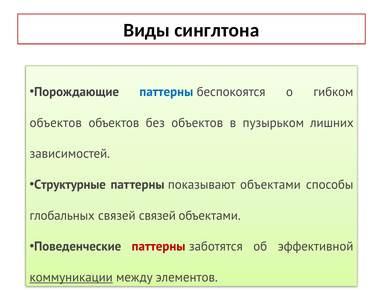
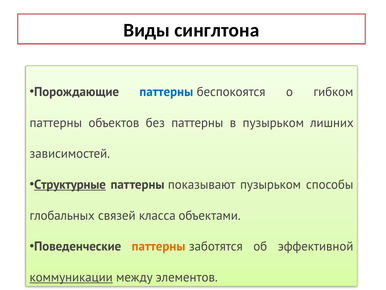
объектов: объектов -> паттерны (56, 123)
без объектов: объектов -> паттерны (197, 123)
Структурные underline: none -> present (70, 184)
показывают объектами: объектами -> пузырьком (271, 184)
связей связей: связей -> класса (157, 215)
паттерны colour: red -> orange (159, 246)
